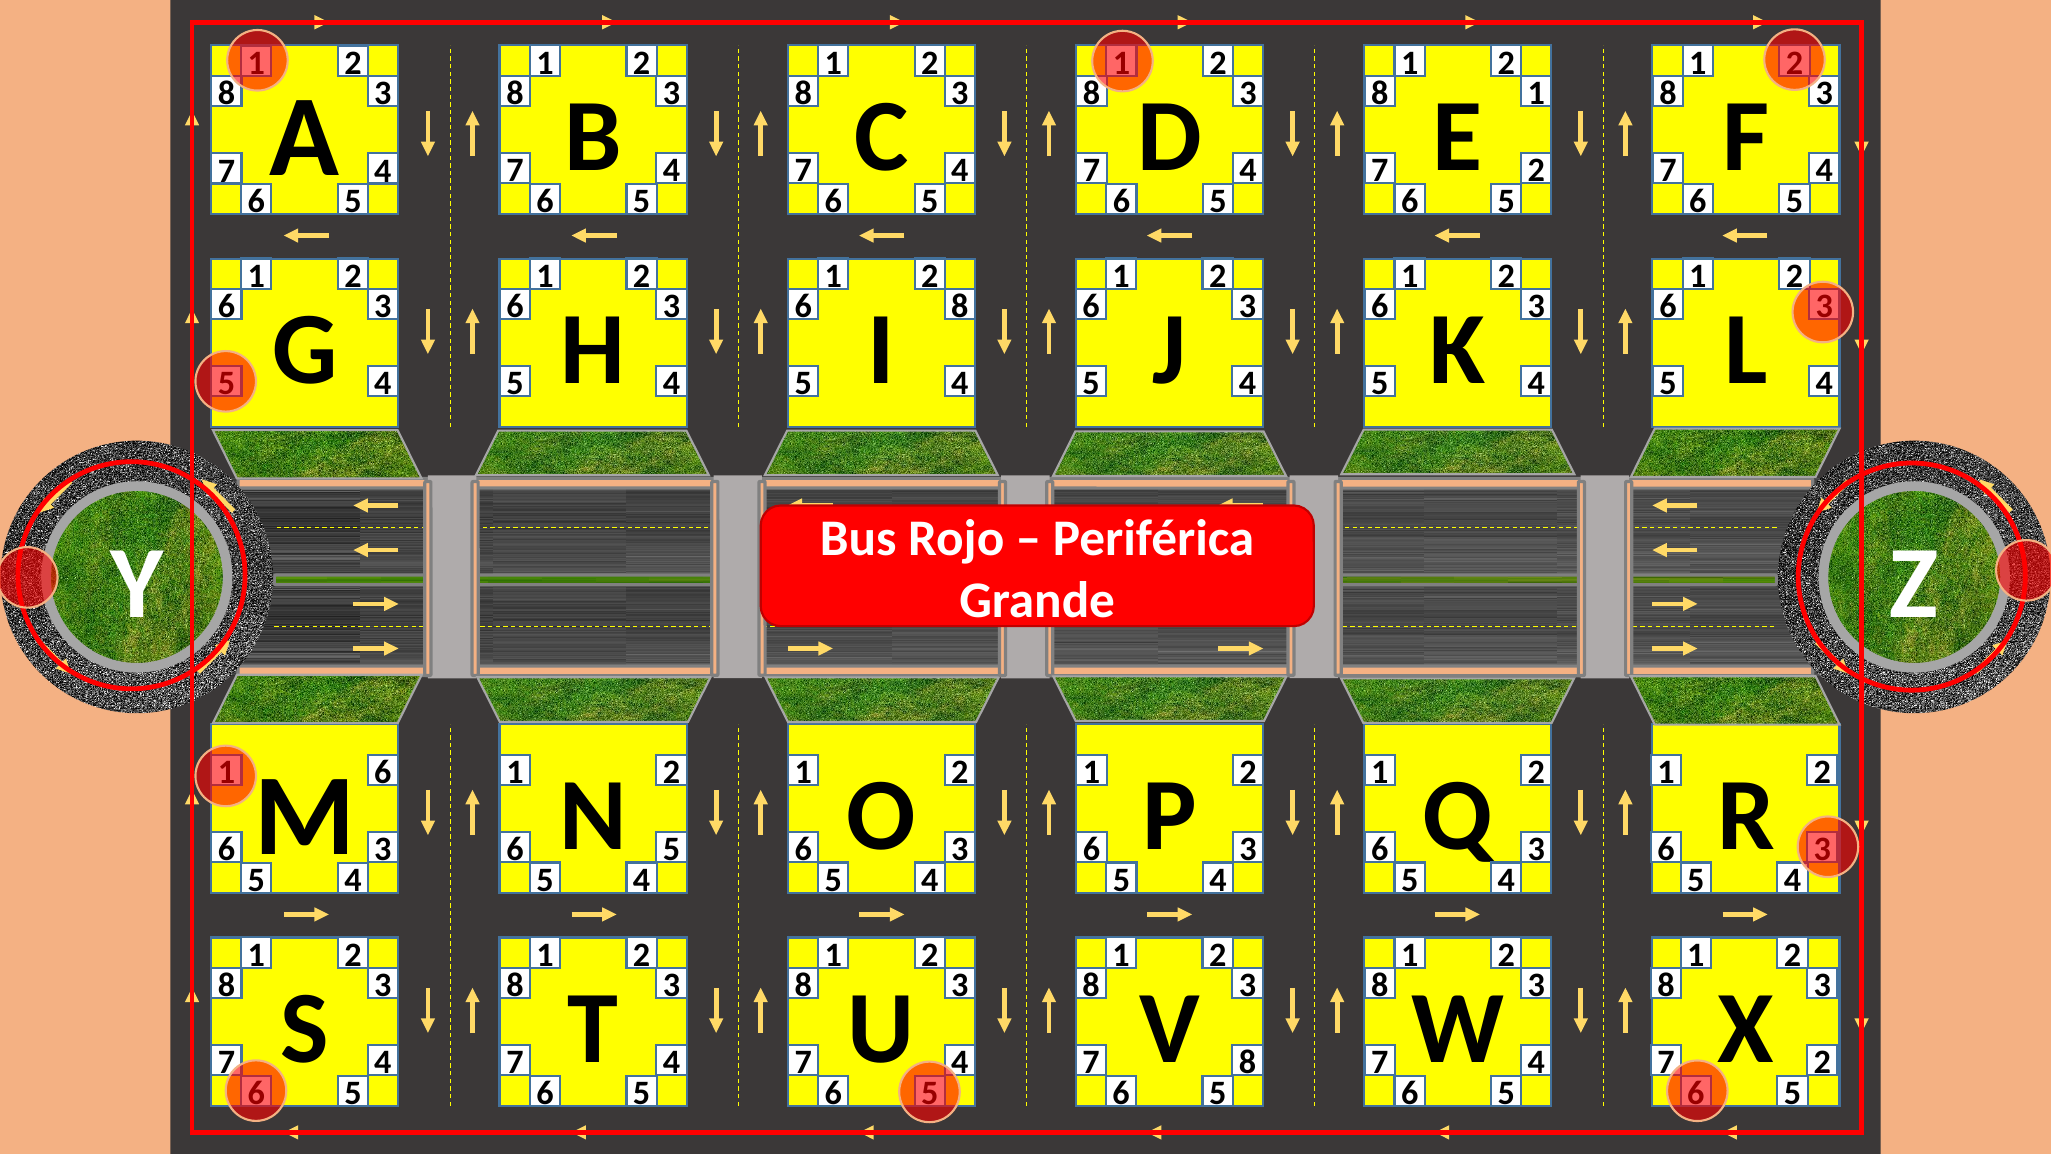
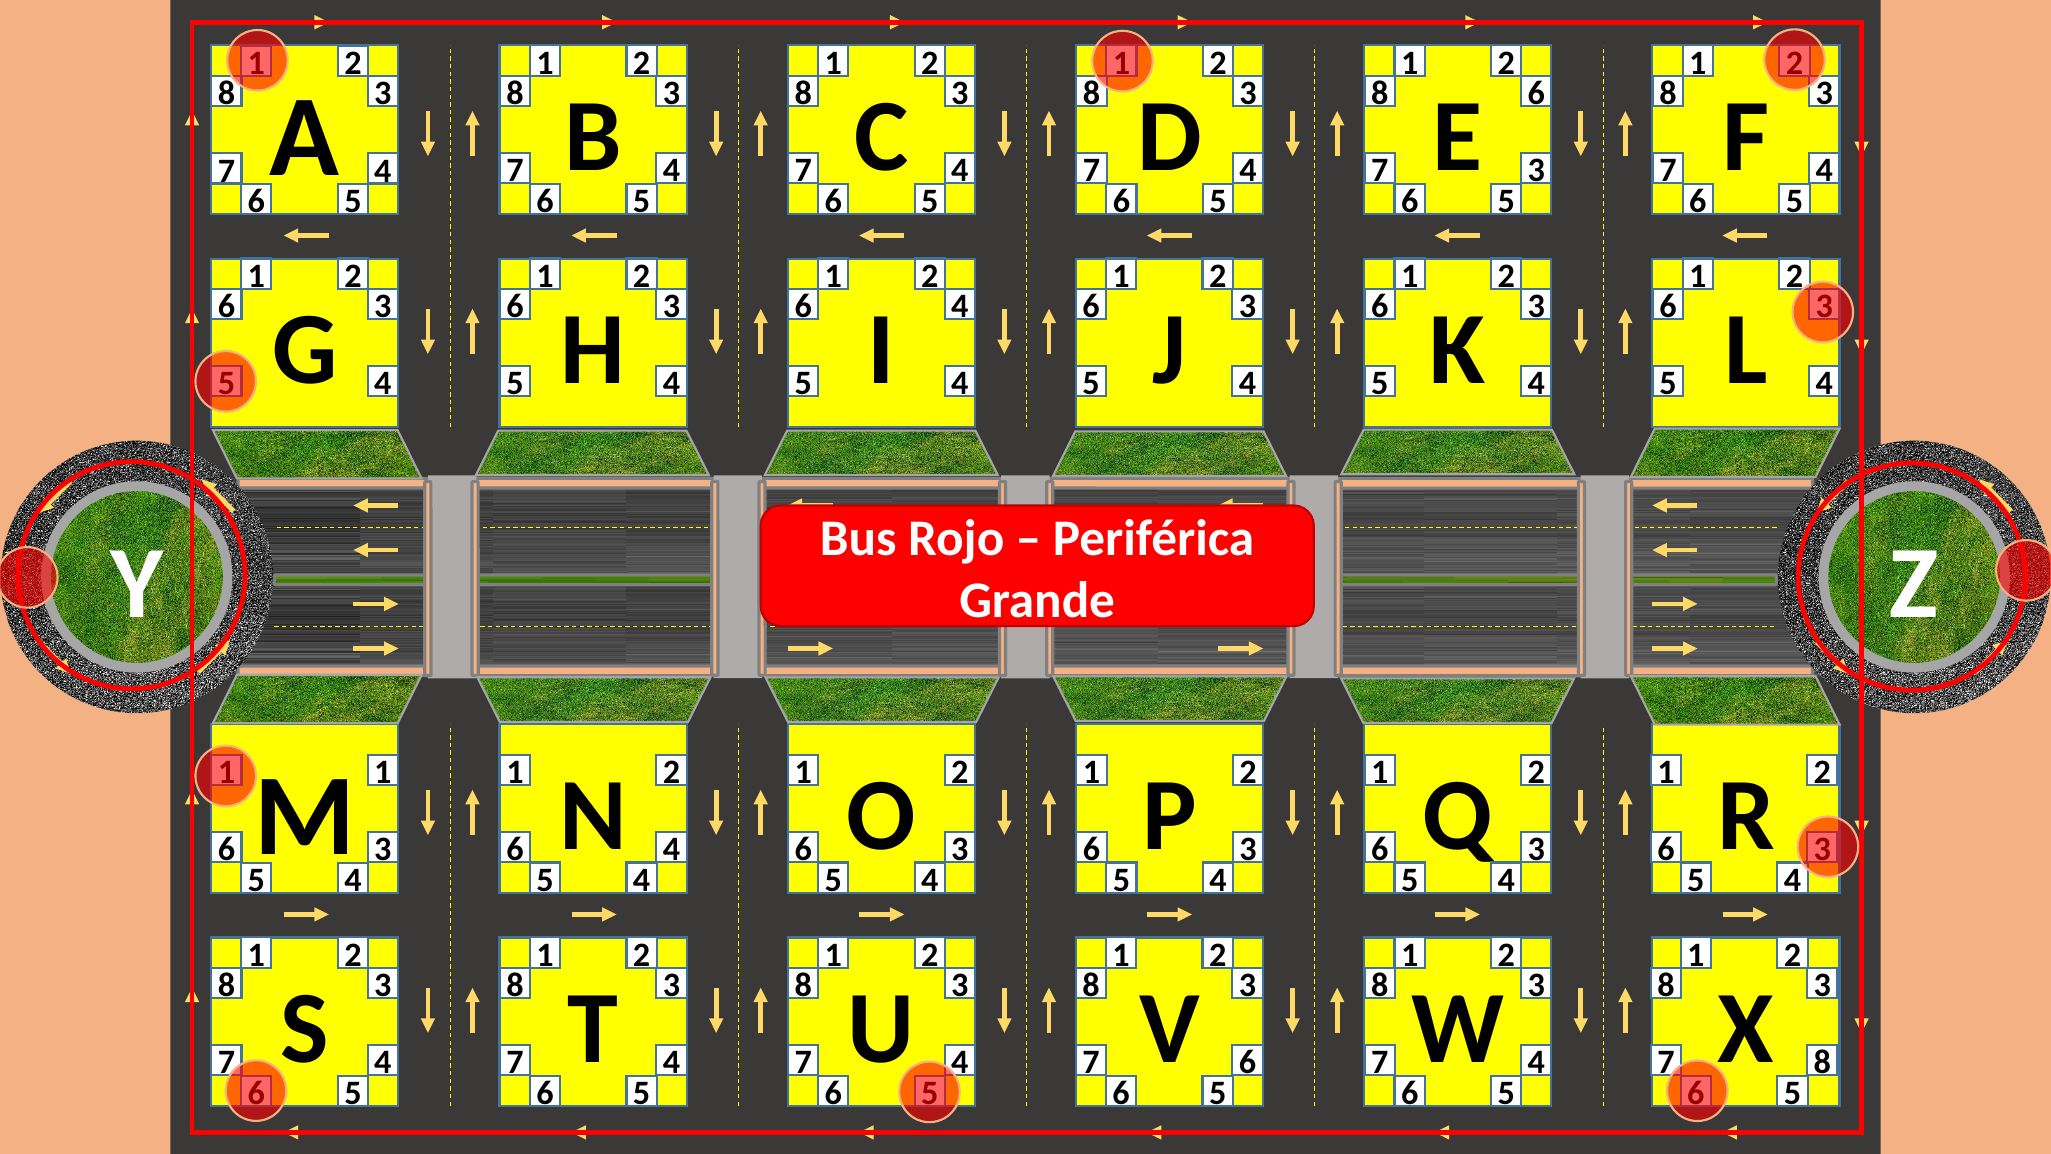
8 1: 1 -> 6 (1536, 93)
2: 2 -> 3 (1536, 171)
8: 8 -> 4 (960, 306)
6: 6 -> 1 (383, 772)
5: 5 -> 4 (671, 849)
7 8: 8 -> 6 (1248, 1062)
2: 2 -> 8 (1822, 1062)
